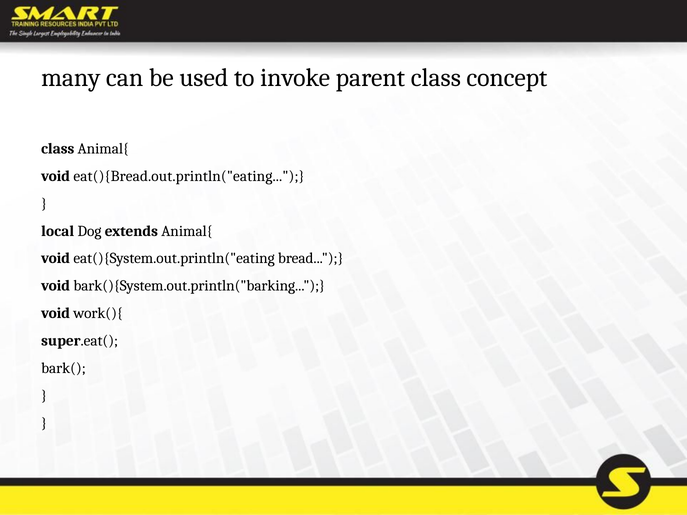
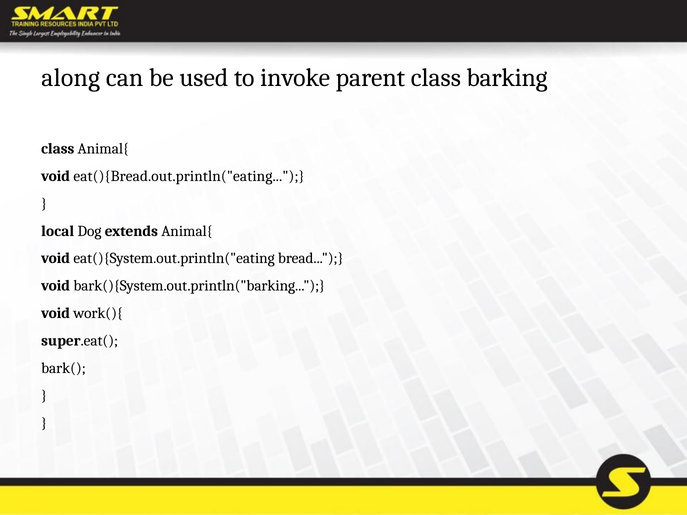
many: many -> along (71, 78)
concept: concept -> barking (507, 78)
